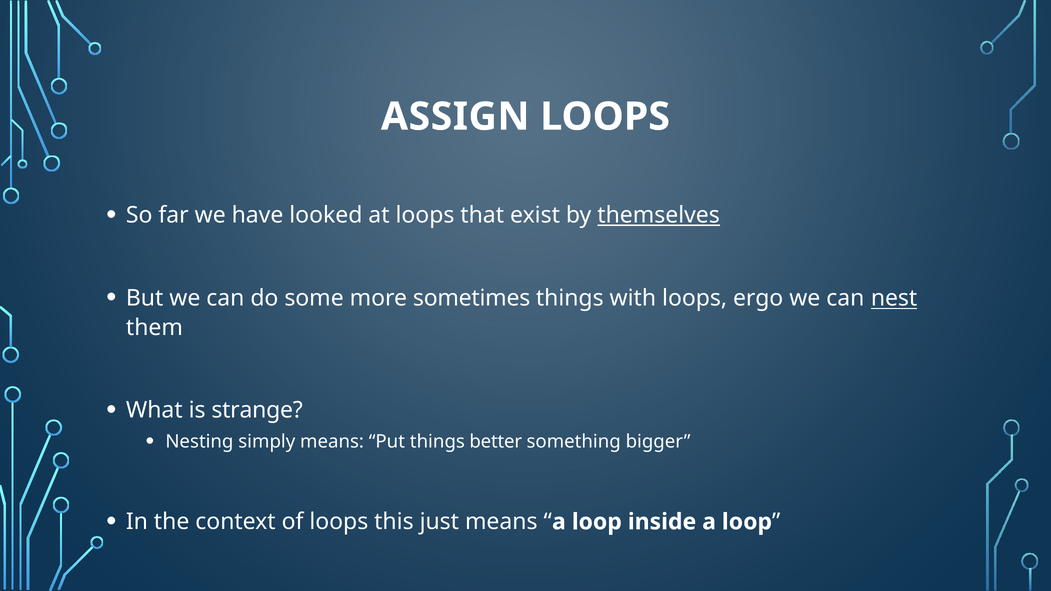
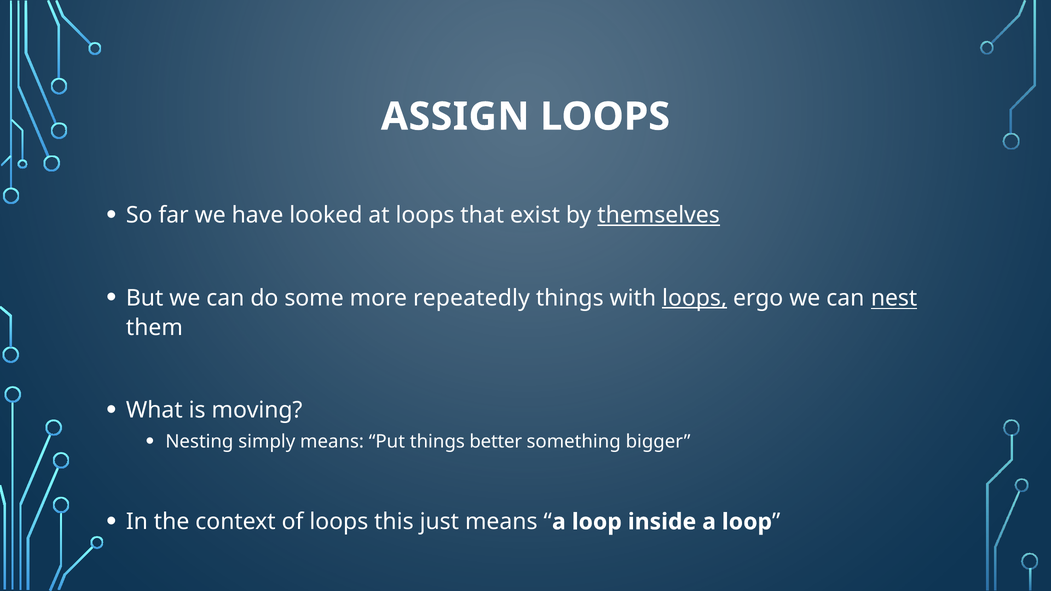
sometimes: sometimes -> repeatedly (471, 298)
loops underline: none -> present (695, 298)
strange: strange -> moving (257, 410)
